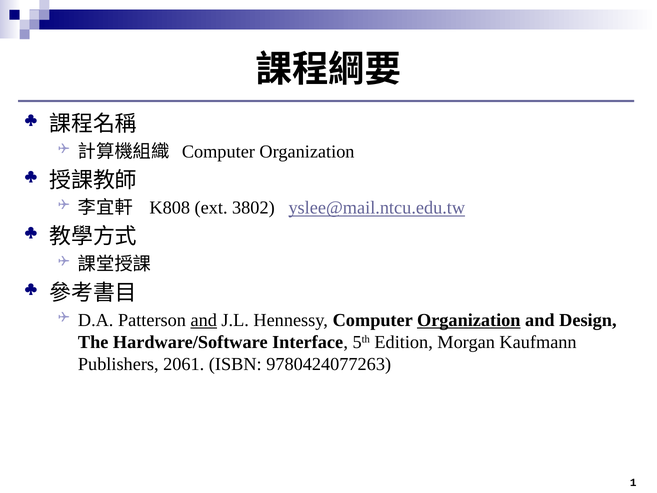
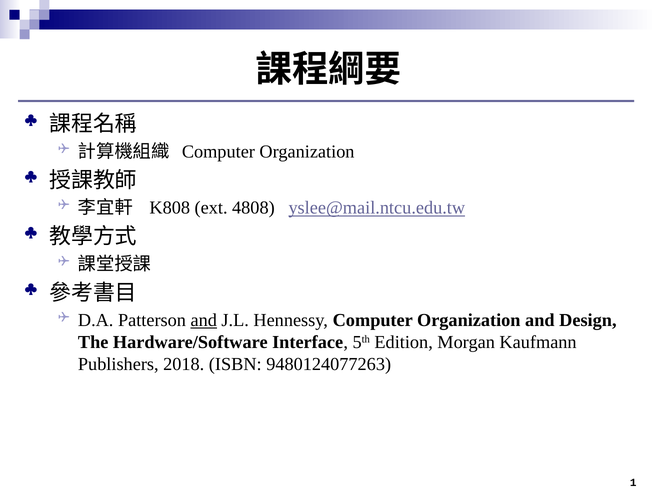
3802: 3802 -> 4808 (253, 208)
Organization underline: present -> none (469, 320)
2061: 2061 -> 2018 (184, 364)
9780424077263: 9780424077263 -> 9480124077263 (329, 364)
